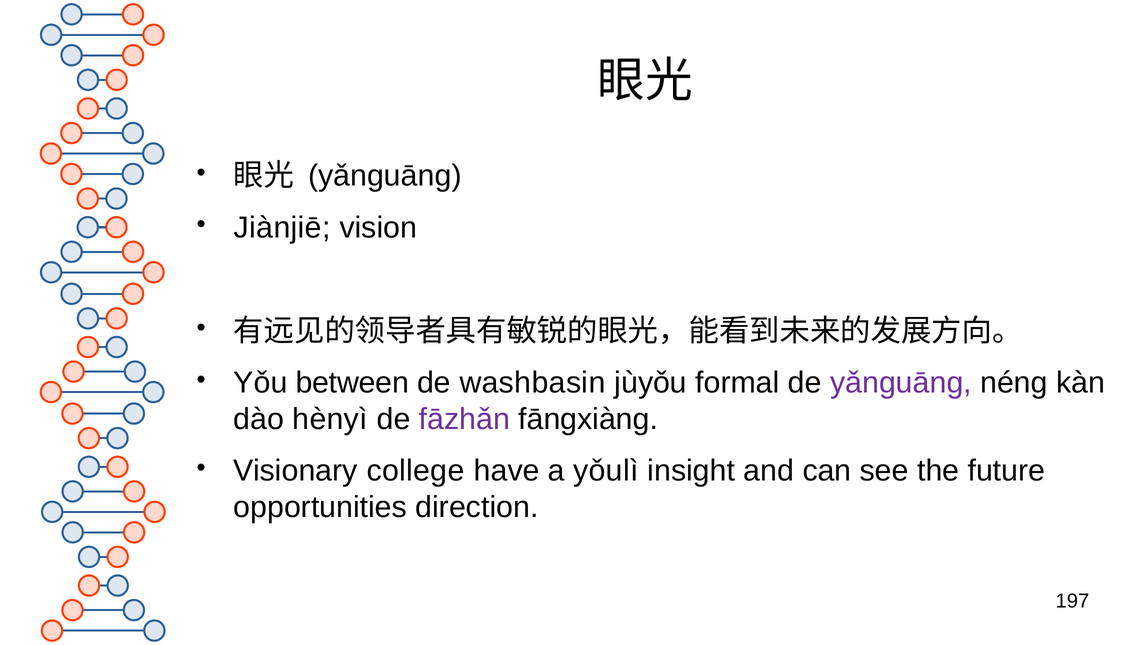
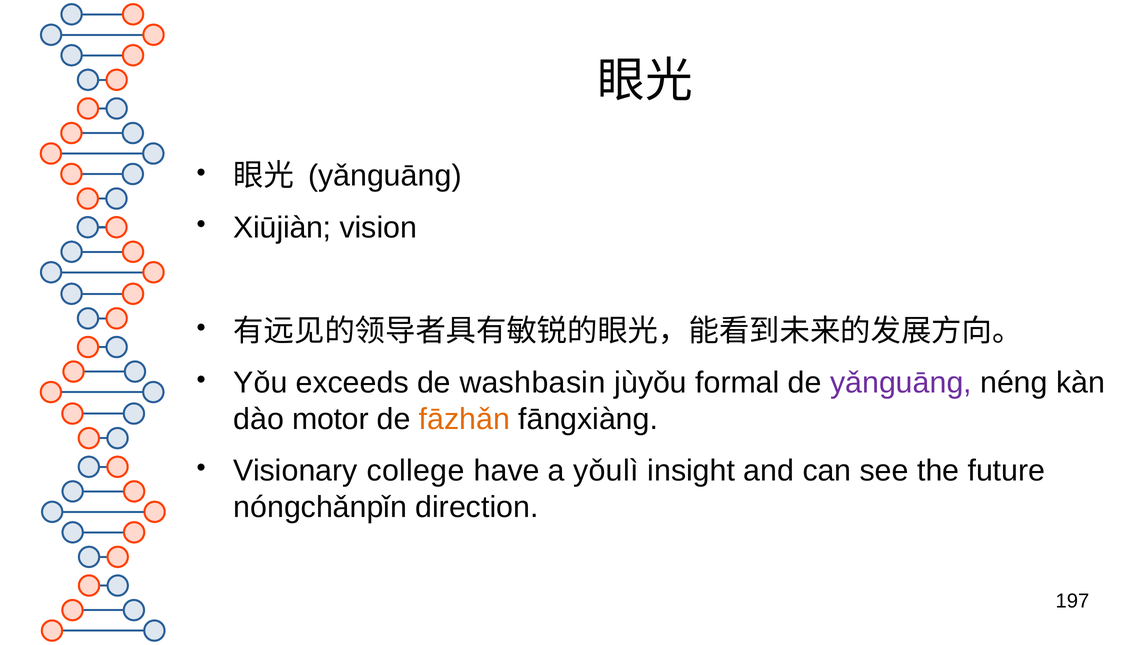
Jiànjiē: Jiànjiē -> Xiūjiàn (282, 228)
between: between -> exceeds (352, 383)
hènyì: hènyì -> motor (330, 419)
fāzhǎn colour: purple -> orange (464, 419)
opportunities: opportunities -> nóngchǎnpǐn (320, 507)
